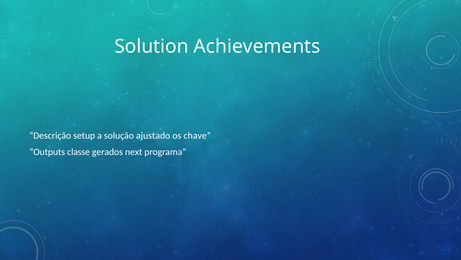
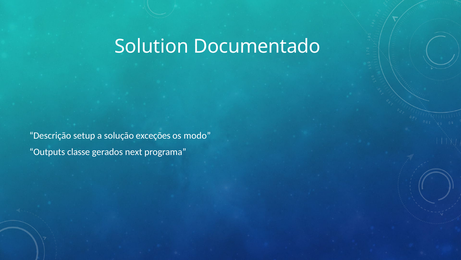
Achievements: Achievements -> Documentado (257, 46)
ajustado: ajustado -> exceções (153, 135)
chave: chave -> modo (197, 135)
